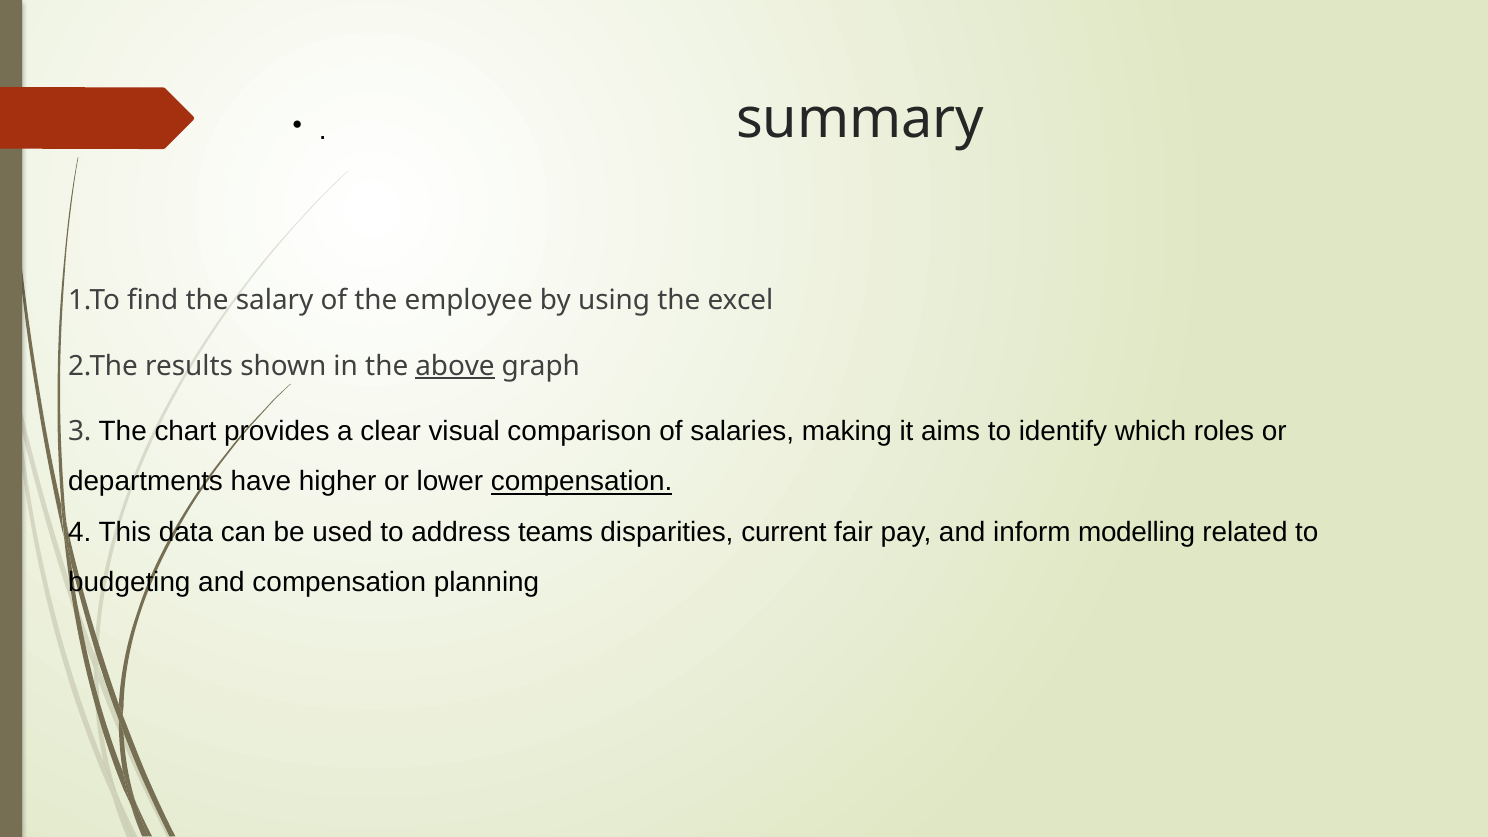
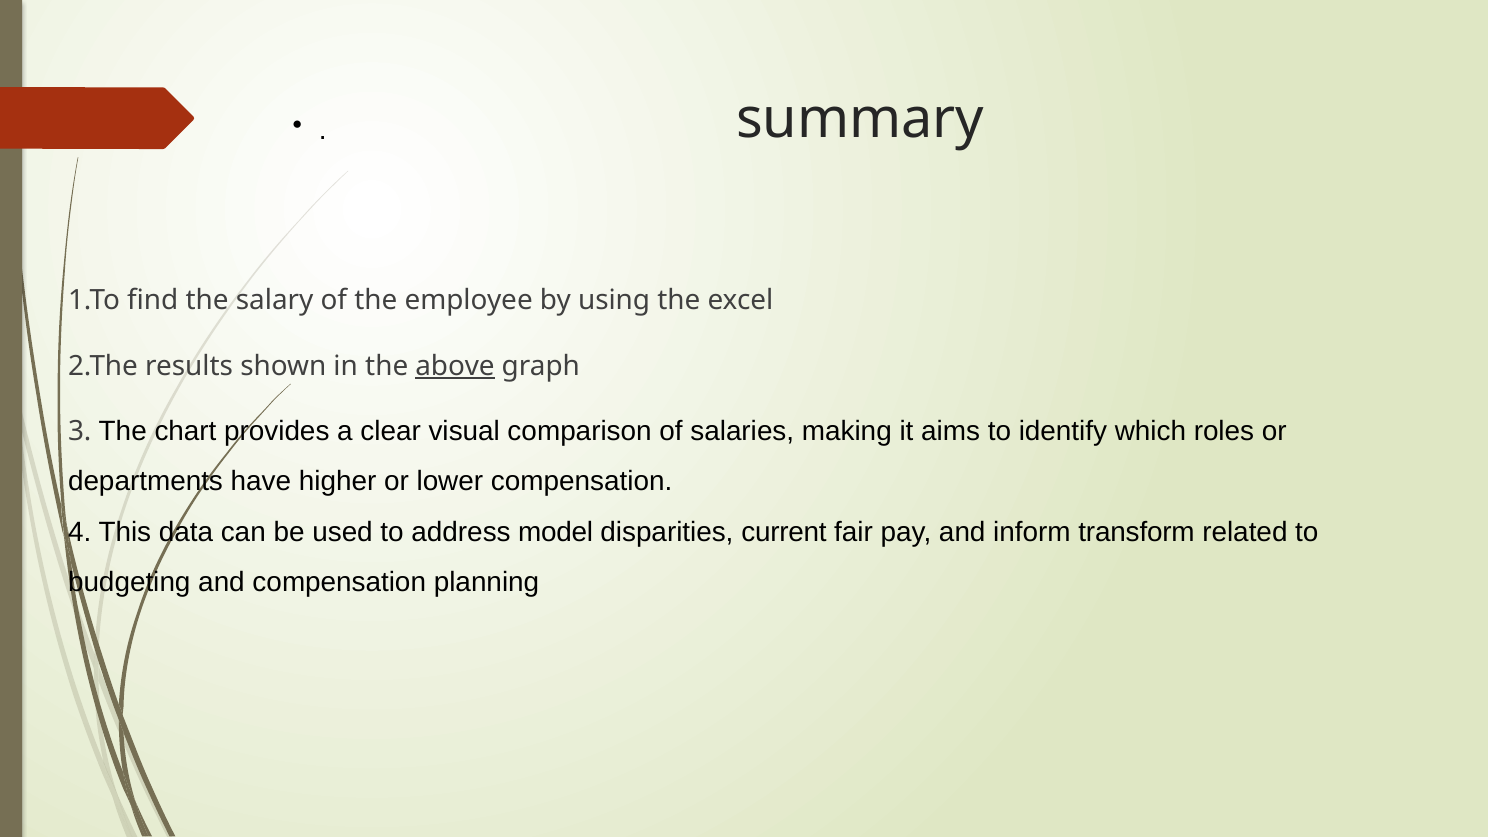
compensation underline: present -> none (582, 482)
teams: teams -> model (556, 532)
modelling: modelling -> transform (1137, 532)
